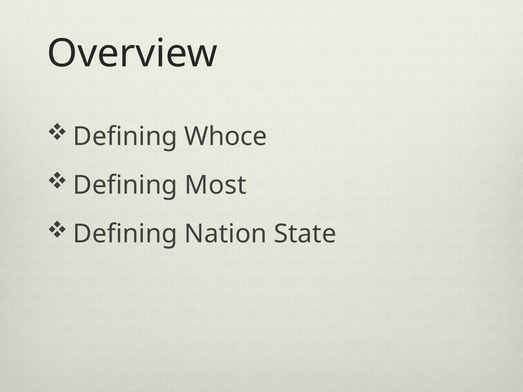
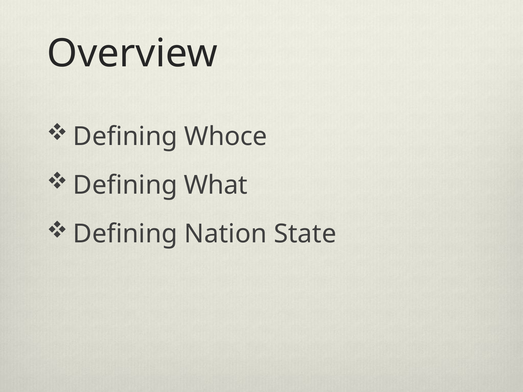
Most: Most -> What (216, 185)
